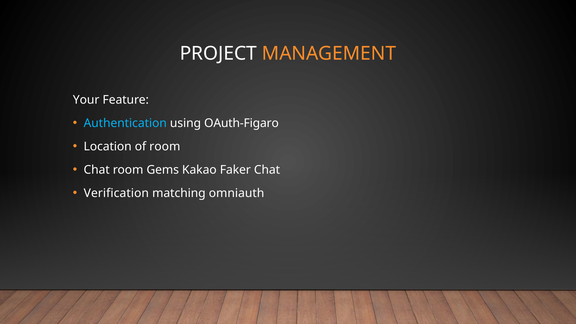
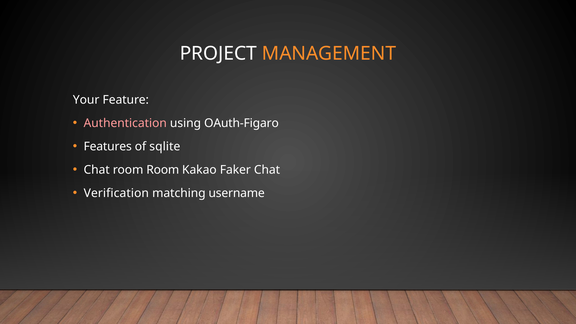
Authentication colour: light blue -> pink (125, 123)
Location: Location -> Features (108, 147)
of room: room -> sqlite (165, 147)
room Gems: Gems -> Room (163, 170)
omniauth: omniauth -> username (237, 193)
